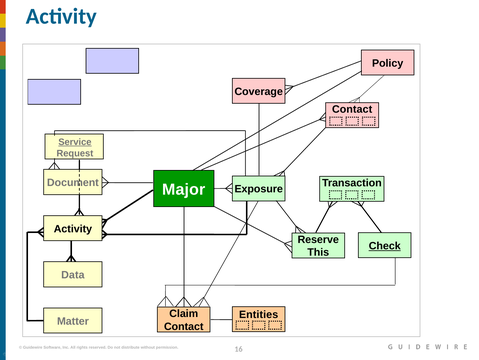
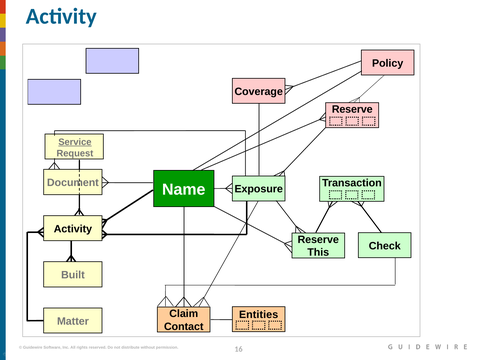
Contact: Contact -> Reserve (352, 109)
Major: Major -> Name (184, 189)
Check underline: present -> none (385, 245)
Data: Data -> Built (73, 274)
